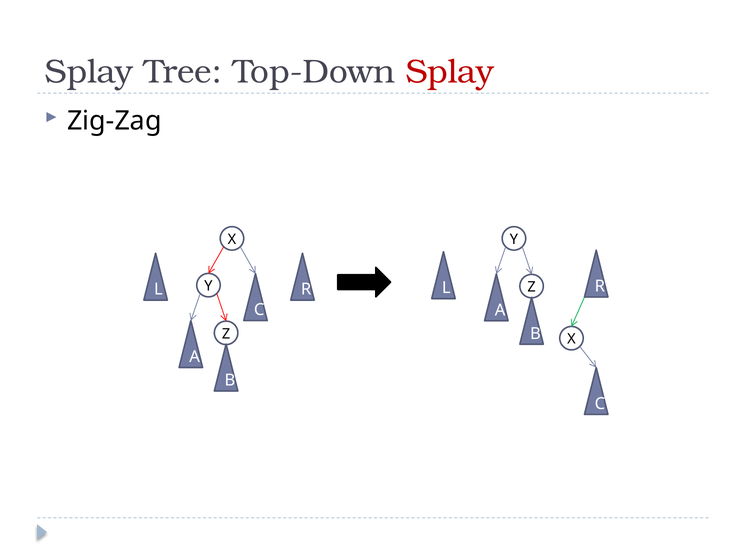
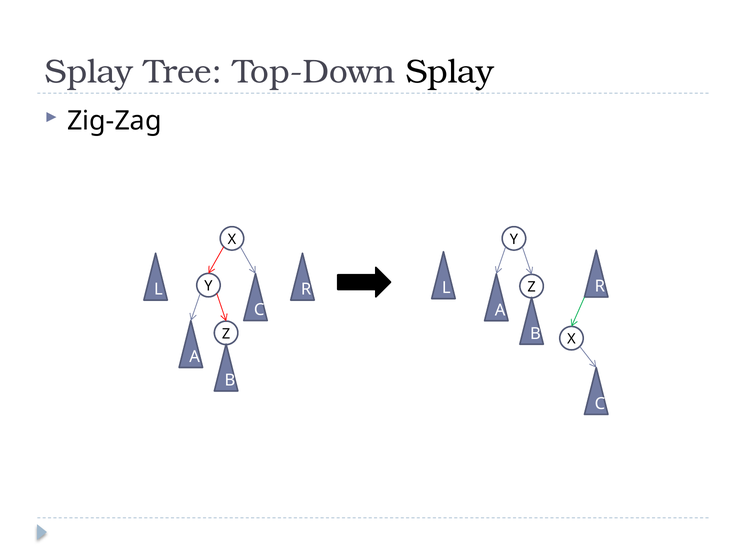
Splay colour: red -> black (450, 72)
